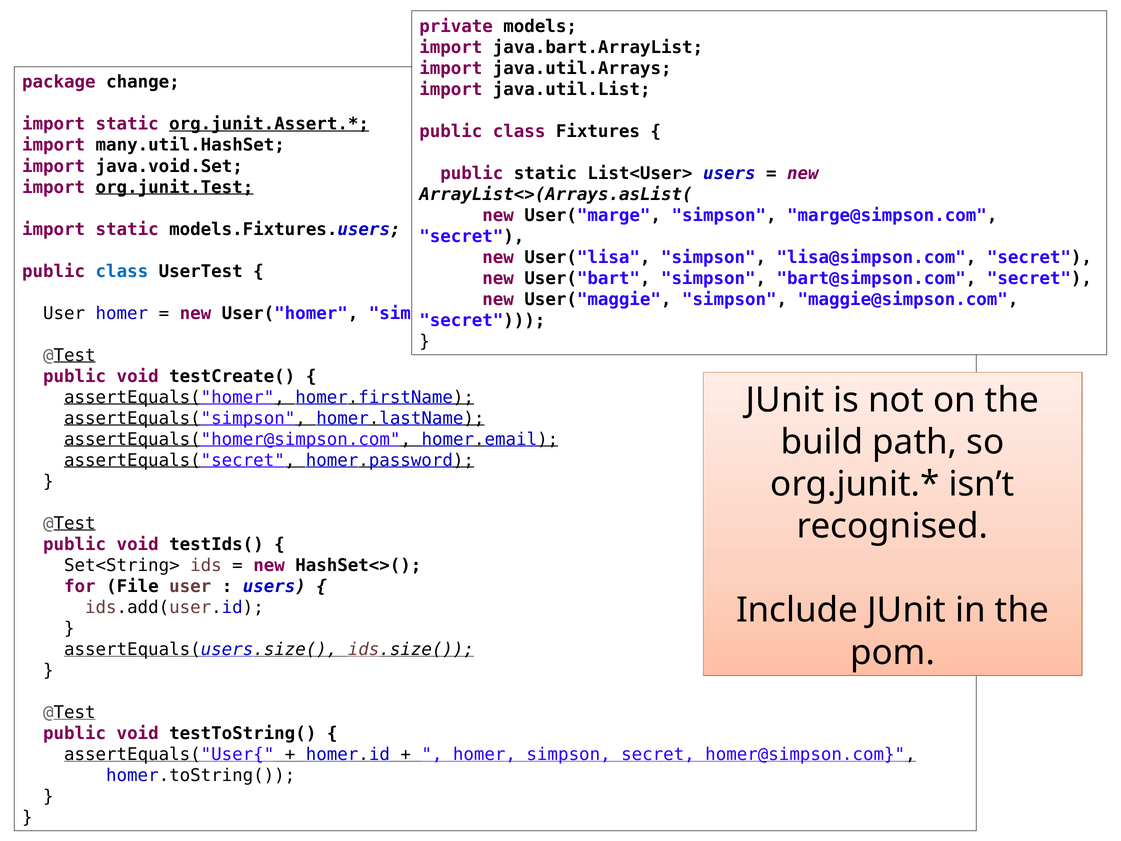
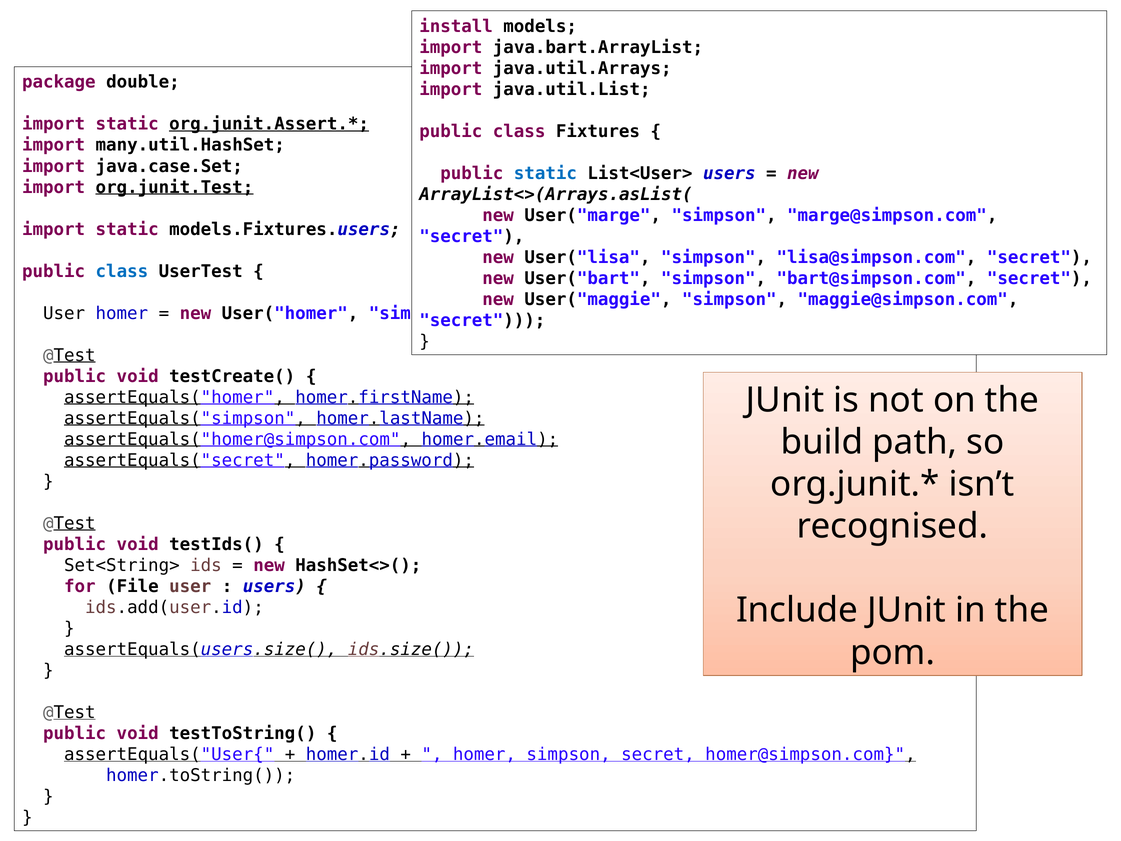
private: private -> install (456, 26)
change: change -> double (143, 82)
java.void.Set: java.void.Set -> java.case.Set (169, 166)
static colour: black -> blue (545, 173)
